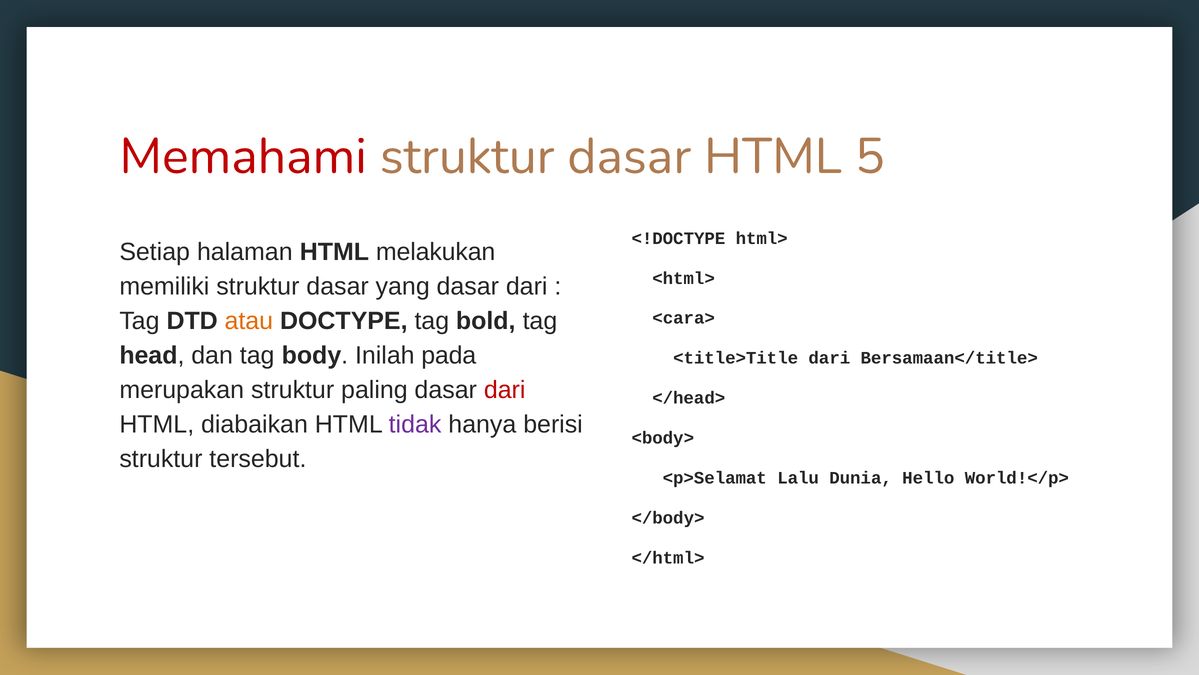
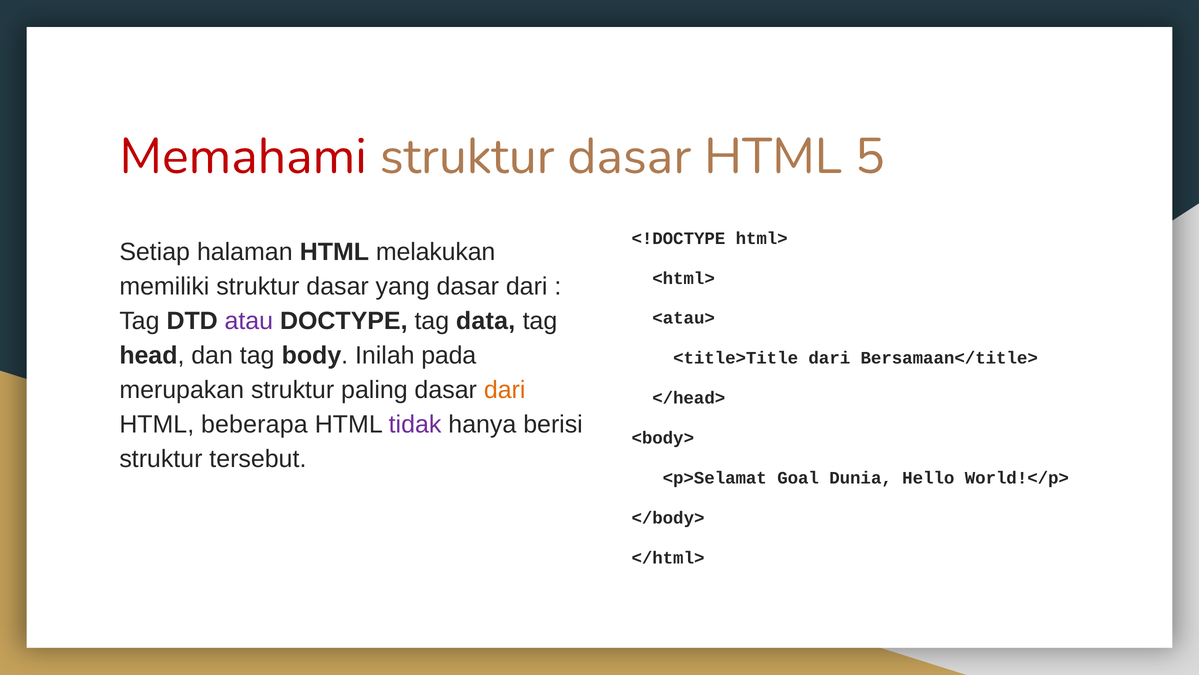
atau colour: orange -> purple (249, 321)
bold: bold -> data (486, 321)
<cara>: <cara> -> <atau> (684, 318)
dari colour: red -> orange (505, 390)
diabaikan: diabaikan -> beberapa (254, 424)
Lalu: Lalu -> Goal (798, 478)
